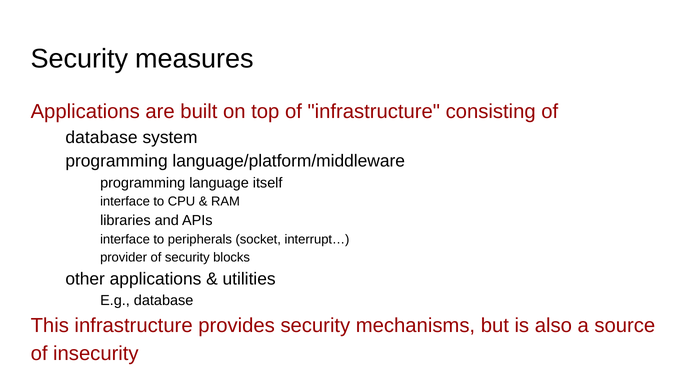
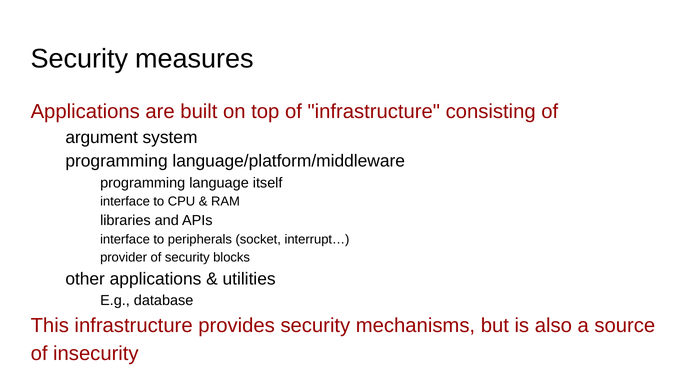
database: database -> argument (102, 137)
